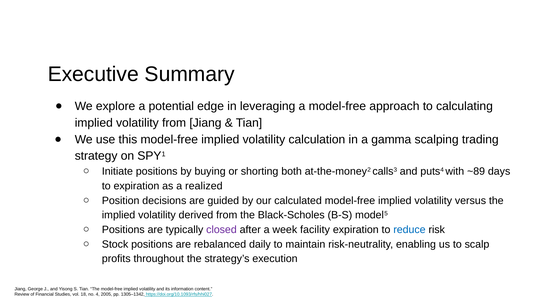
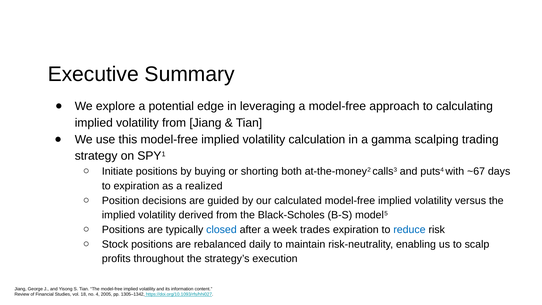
~89: ~89 -> ~67 (476, 171)
closed colour: purple -> blue (221, 230)
facility: facility -> trades (315, 230)
